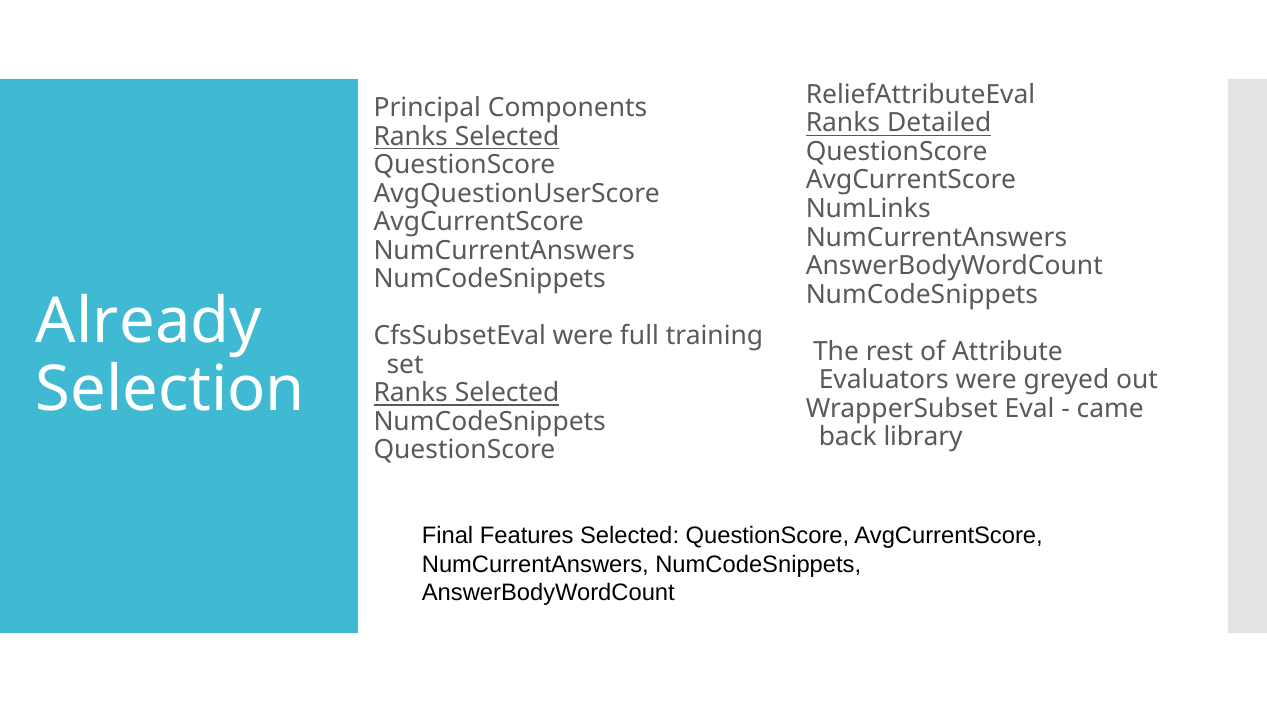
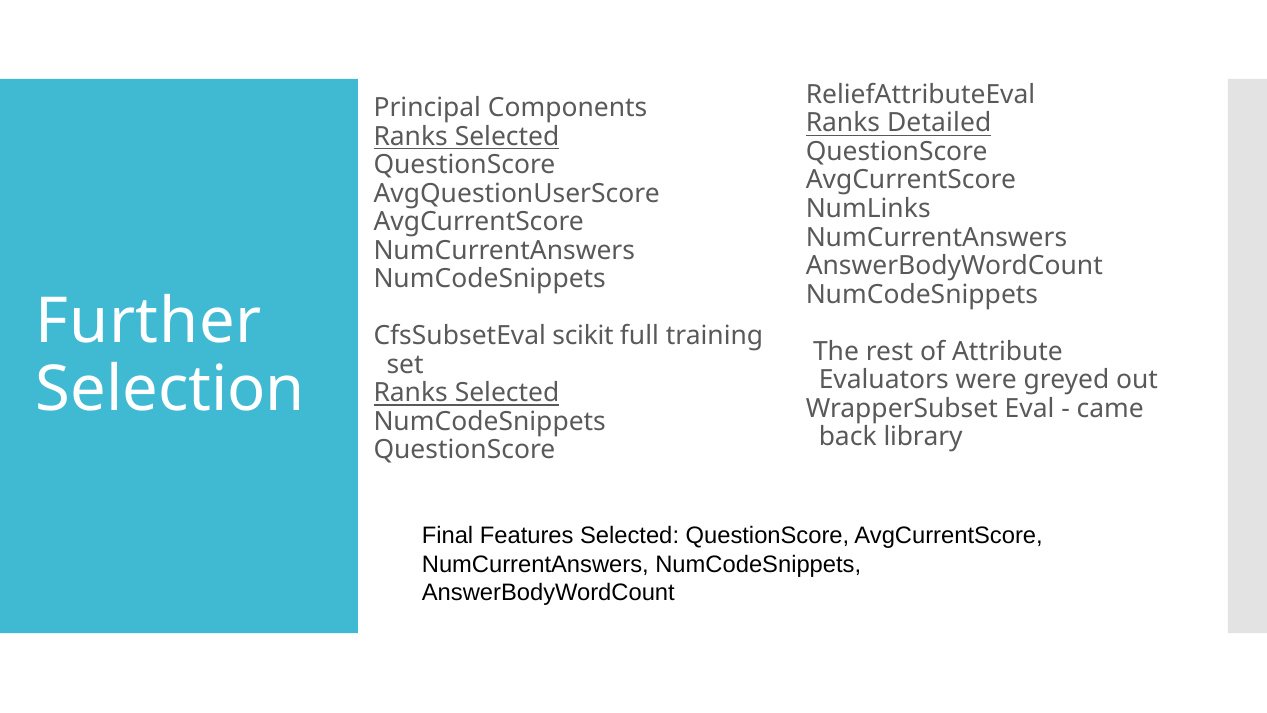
Already: Already -> Further (149, 321)
CfsSubsetEval were: were -> scikit (583, 336)
